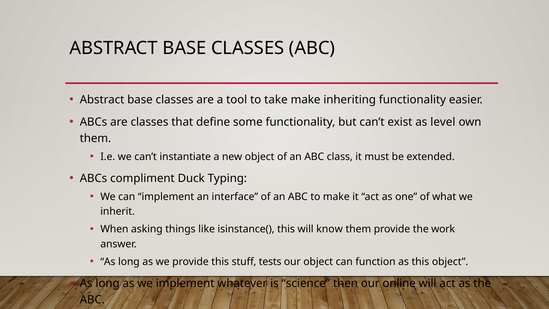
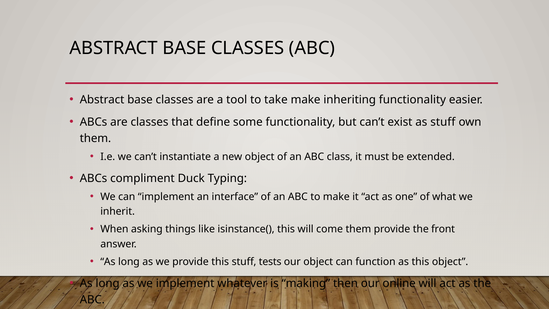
as level: level -> stuff (443, 122)
know: know -> come (330, 229)
work: work -> front (443, 229)
science: science -> making (306, 283)
